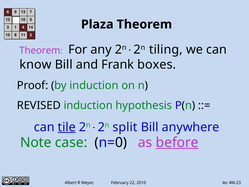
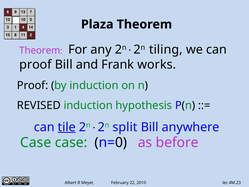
know: know -> proof (35, 64)
boxes: boxes -> works (157, 64)
Note: Note -> Case (36, 142)
before underline: present -> none (177, 142)
